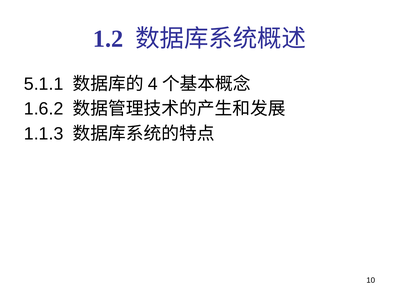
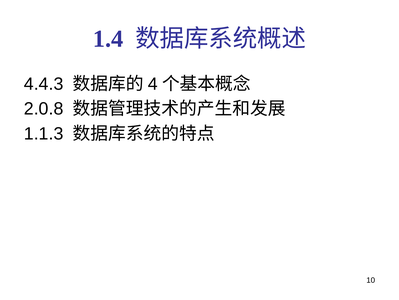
1.2: 1.2 -> 1.4 (108, 39)
5.1.1: 5.1.1 -> 4.4.3 (44, 84)
1.6.2: 1.6.2 -> 2.0.8 (44, 109)
